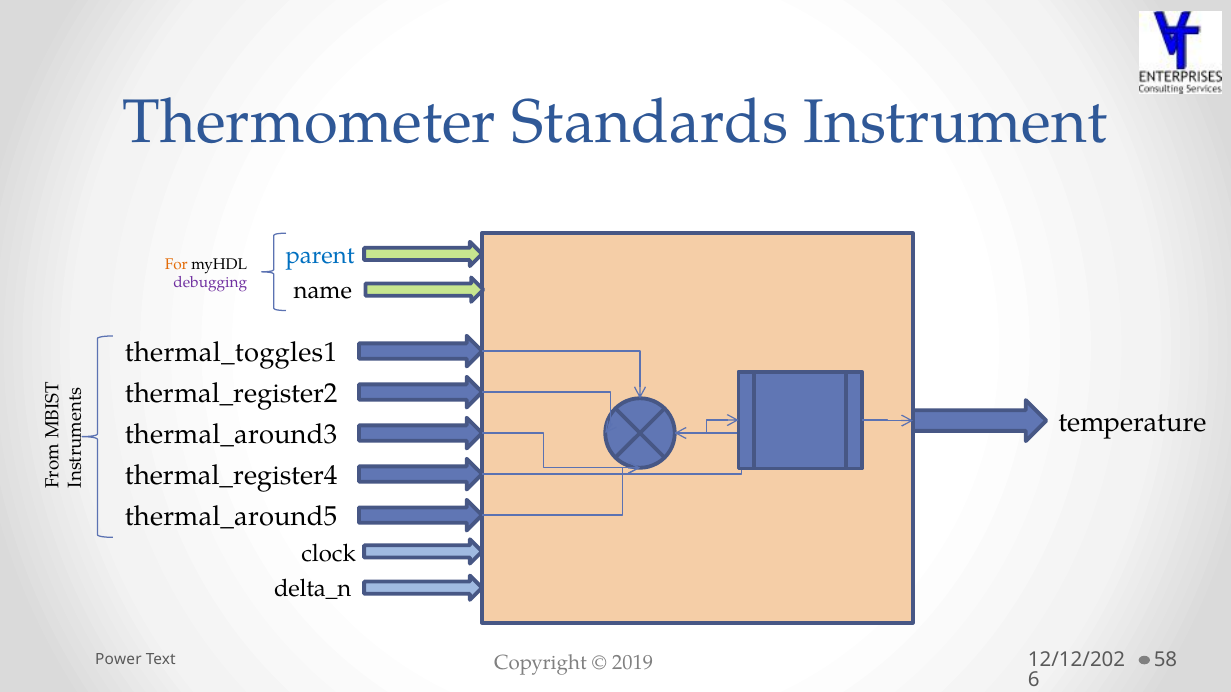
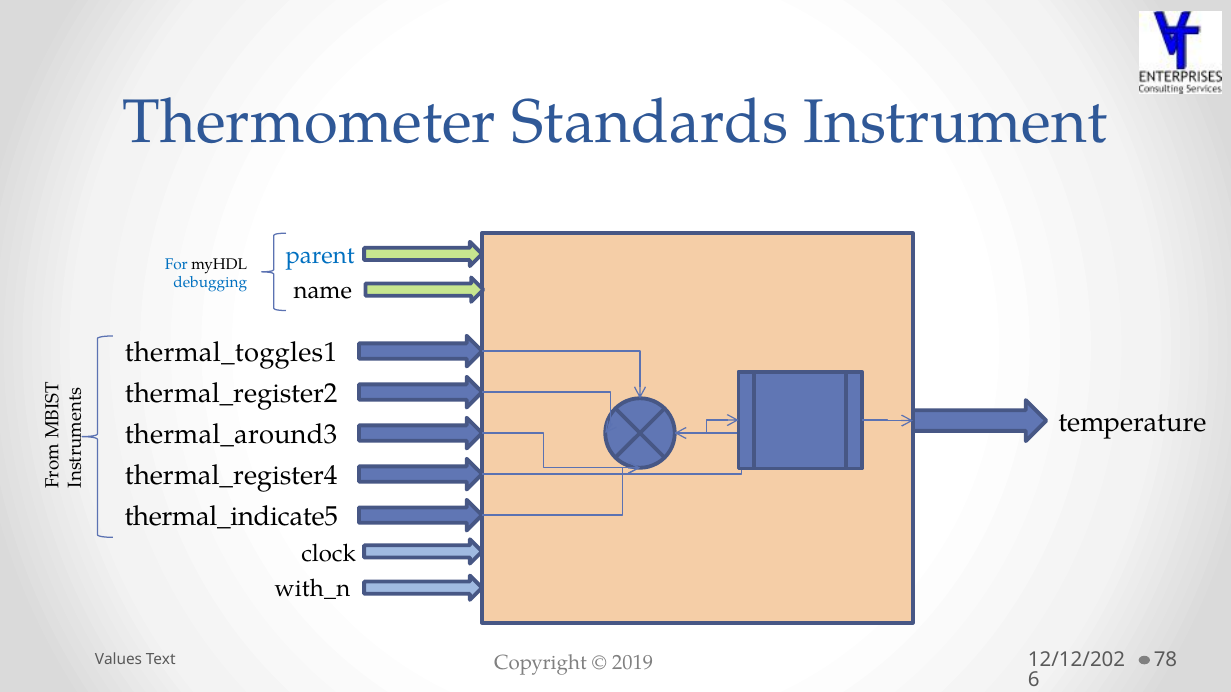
For colour: orange -> blue (176, 264)
debugging colour: purple -> blue (210, 283)
thermal_around5: thermal_around5 -> thermal_indicate5 (231, 517)
delta_n: delta_n -> with_n (312, 589)
Power: Power -> Values (119, 660)
58: 58 -> 78 (1166, 660)
